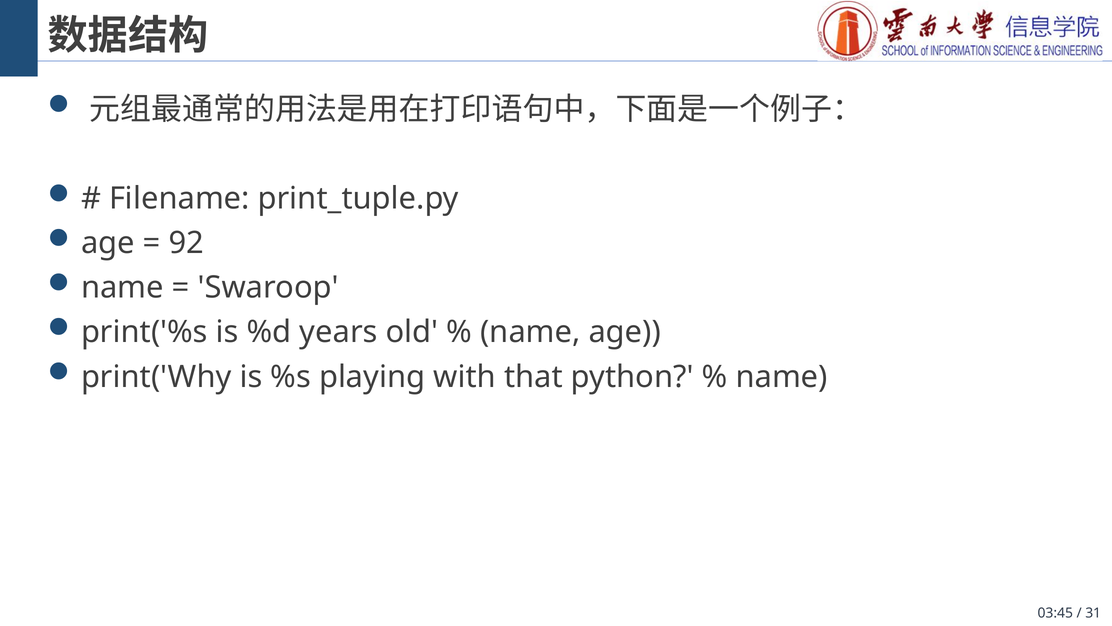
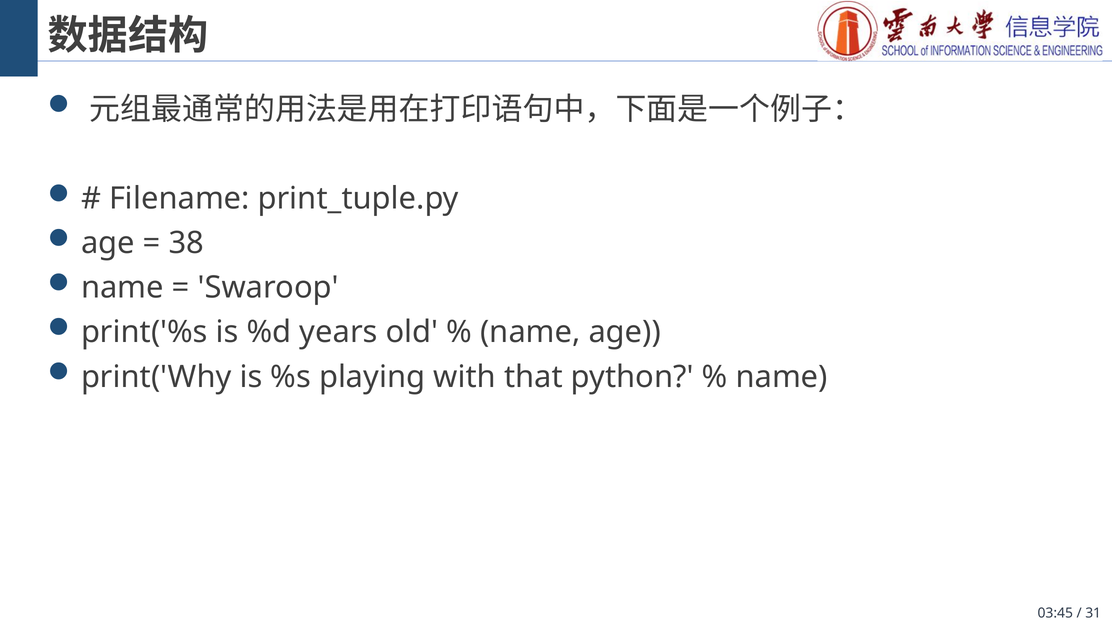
92: 92 -> 38 (186, 243)
